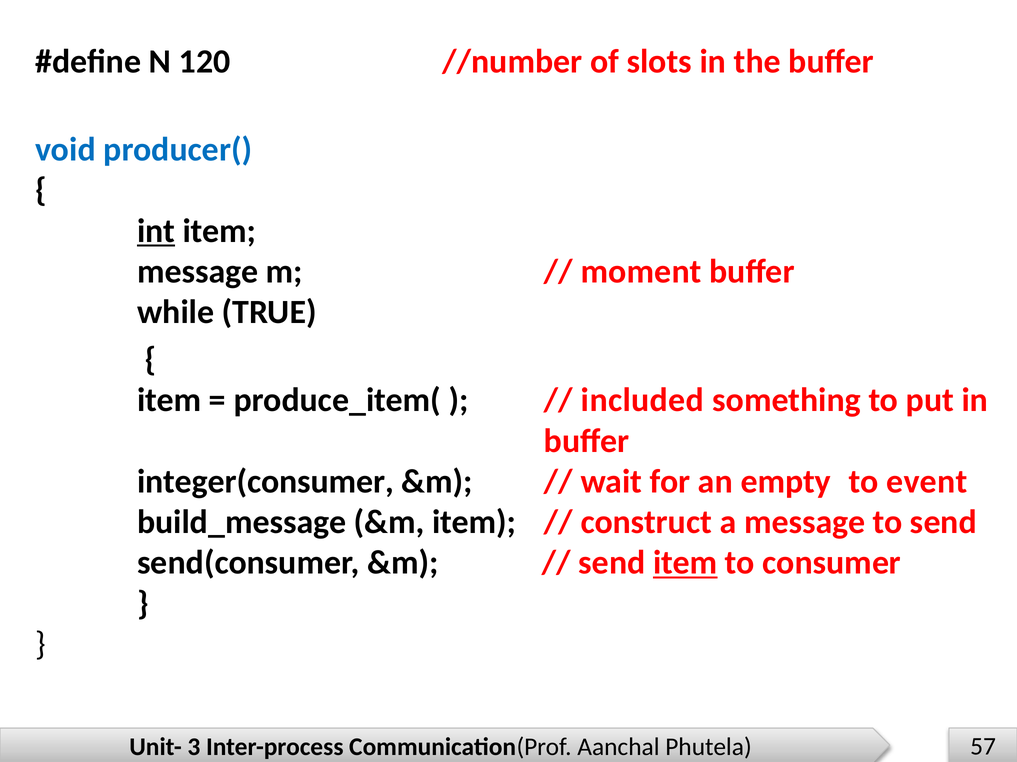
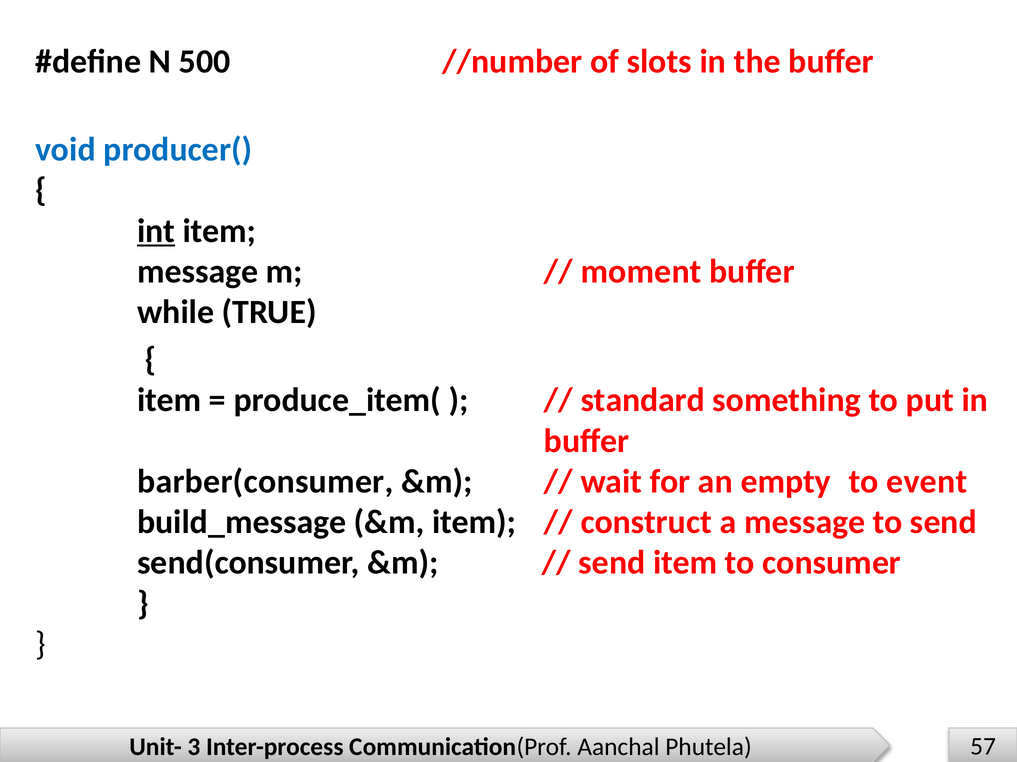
120: 120 -> 500 (205, 62)
included: included -> standard (643, 401)
integer(consumer: integer(consumer -> barber(consumer (265, 482)
item underline: present -> none (685, 563)
